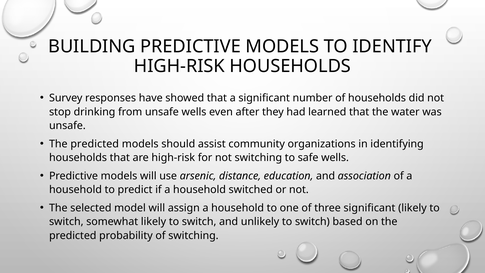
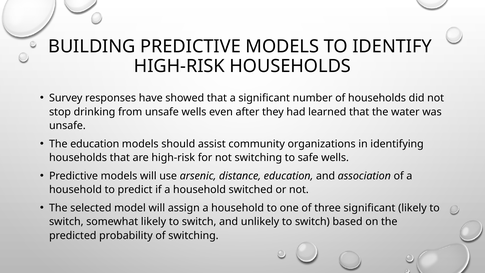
predicted: predicted -> education (95, 144)
